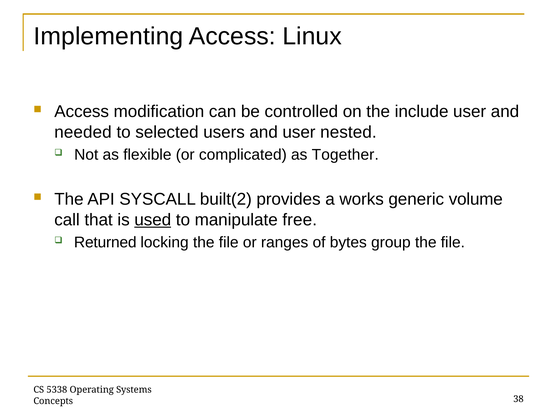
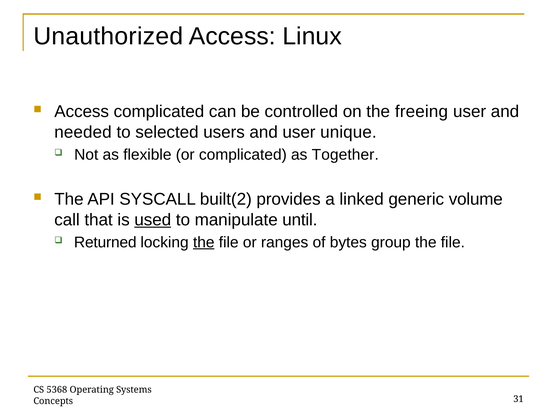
Implementing: Implementing -> Unauthorized (108, 36)
Access modification: modification -> complicated (159, 112)
include: include -> freeing (421, 112)
nested: nested -> unique (348, 132)
works: works -> linked (362, 199)
free: free -> until (300, 220)
the underline: none -> present (204, 242)
5338: 5338 -> 5368 (57, 390)
38: 38 -> 31 (518, 399)
